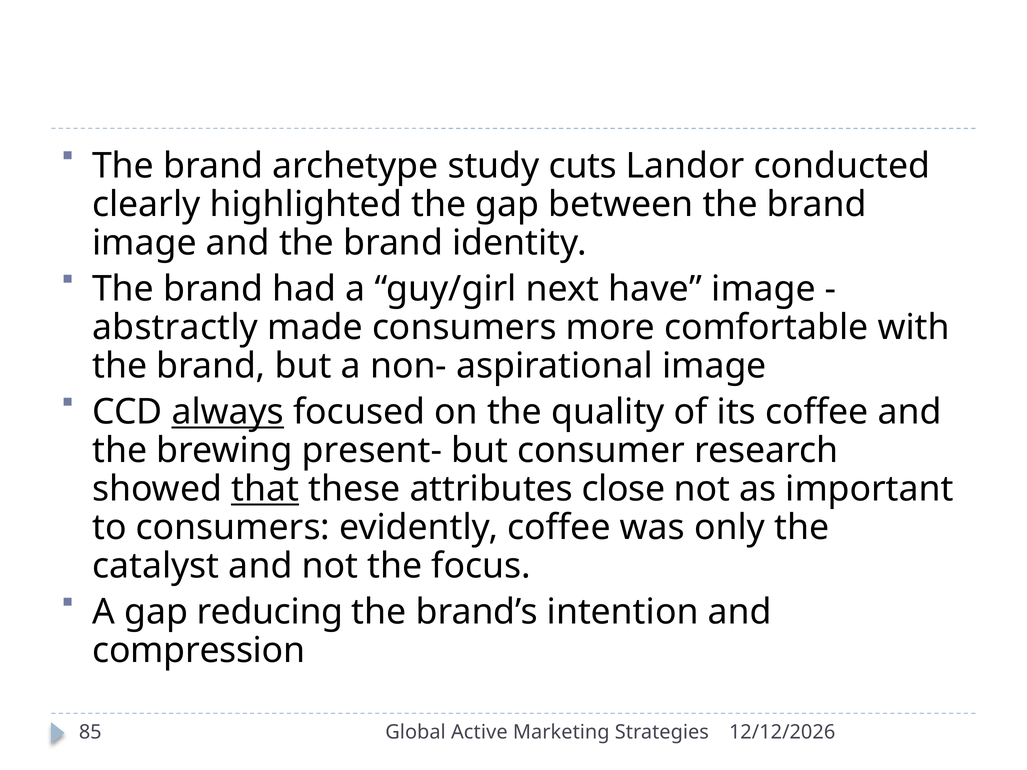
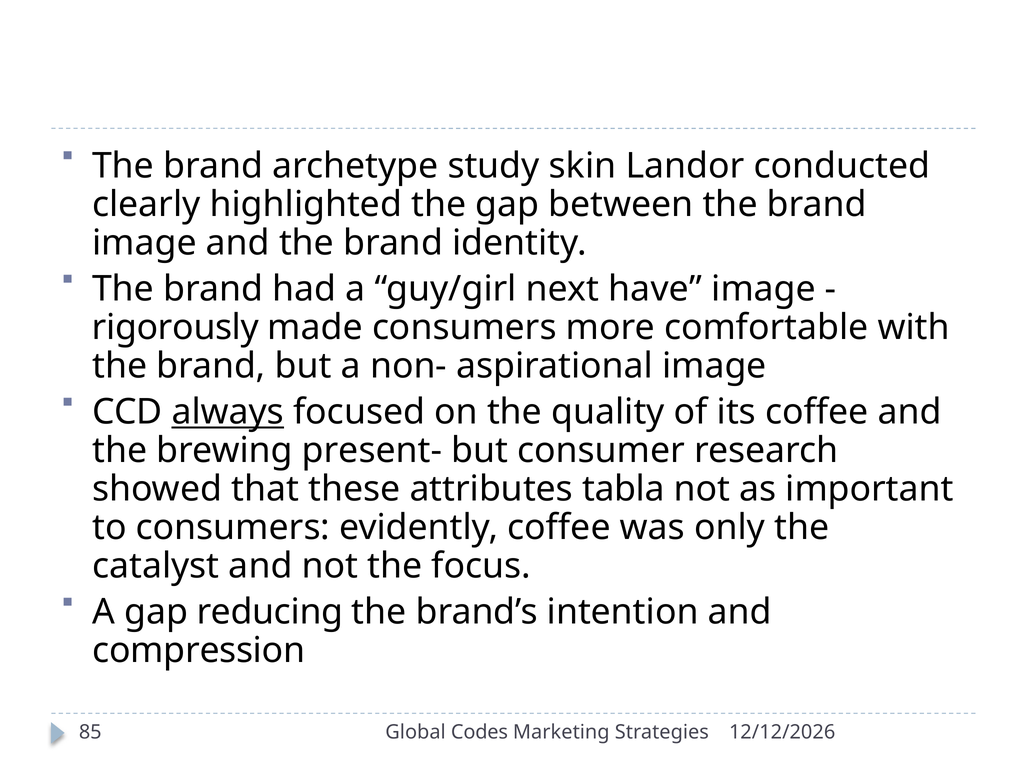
cuts: cuts -> skin (583, 166)
abstractly: abstractly -> rigorously (175, 328)
that underline: present -> none (265, 489)
close: close -> tabla (623, 489)
Active: Active -> Codes (479, 732)
